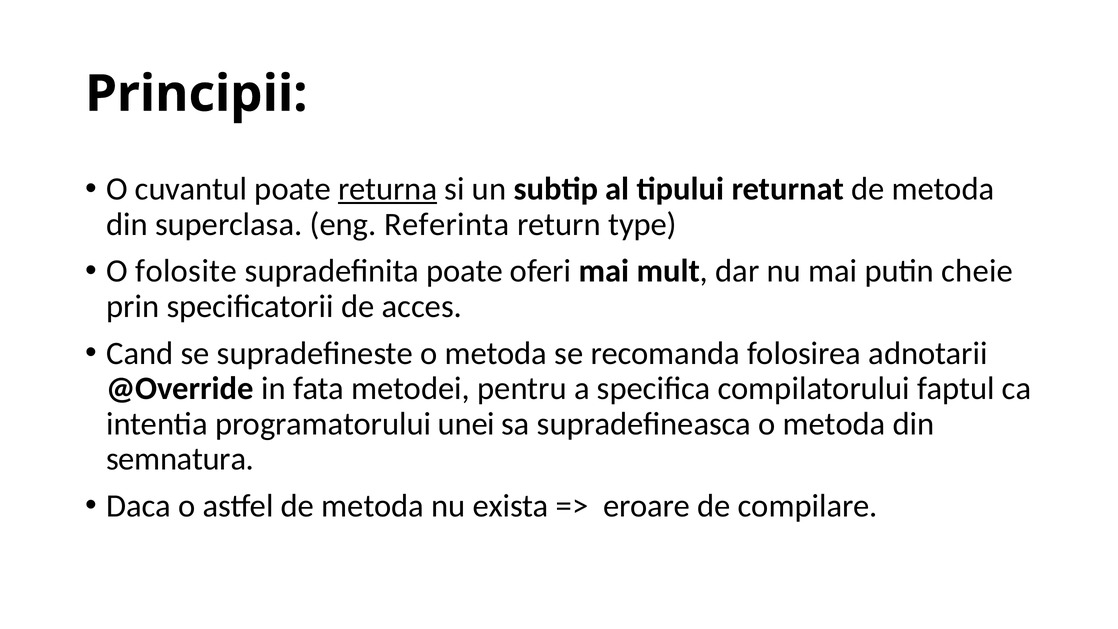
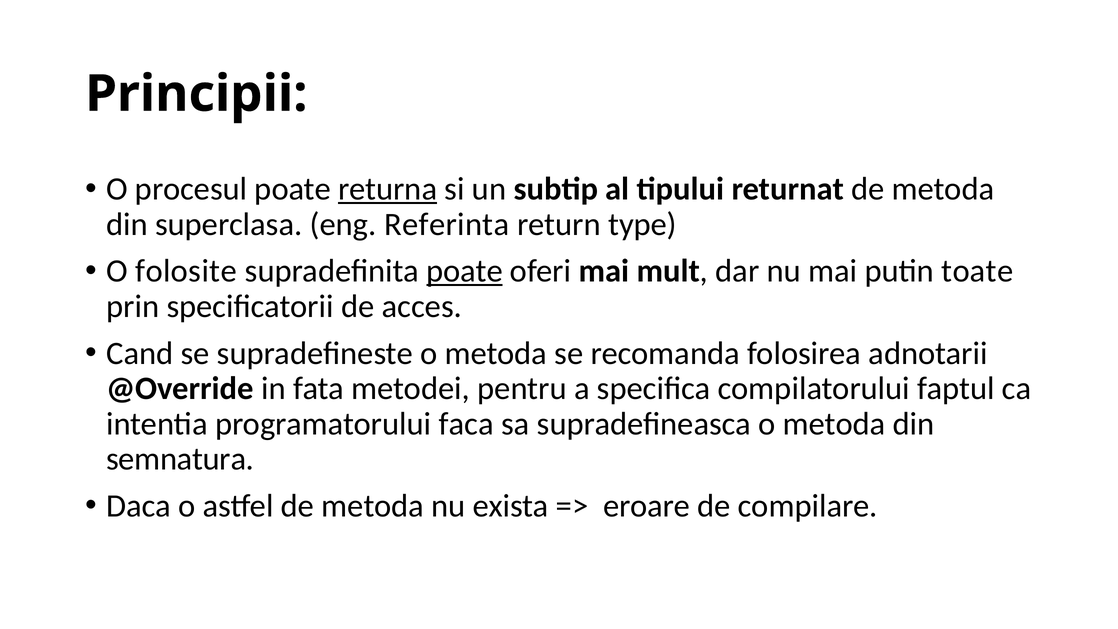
cuvantul: cuvantul -> procesul (191, 189)
poate underline: none -> present (465, 271)
cheie: cheie -> toate (977, 271)
unei: unei -> faca (466, 424)
